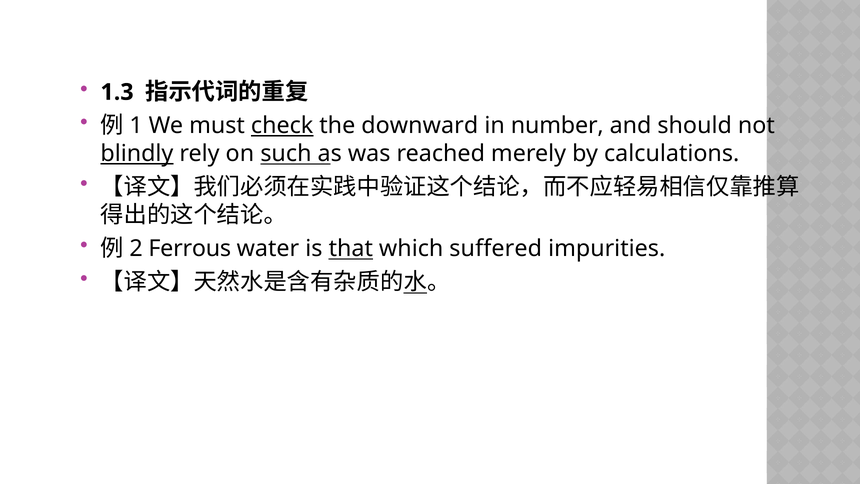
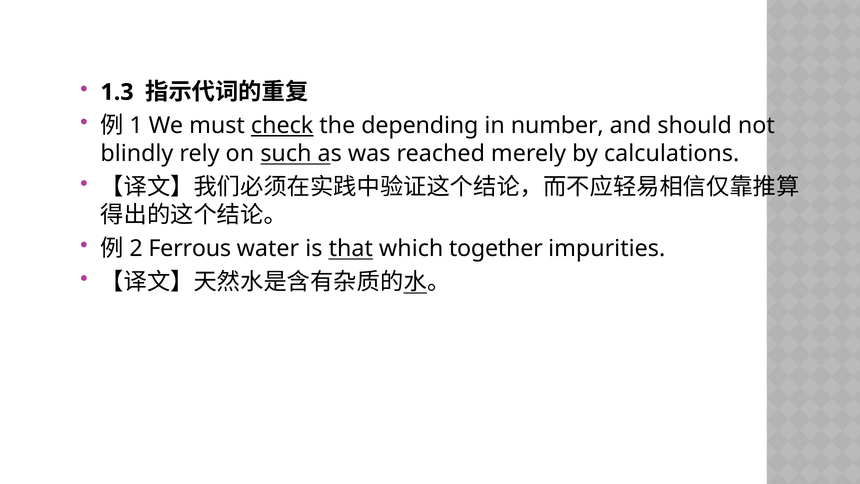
downward: downward -> depending (420, 126)
blindly underline: present -> none (137, 154)
suffered: suffered -> together (496, 248)
